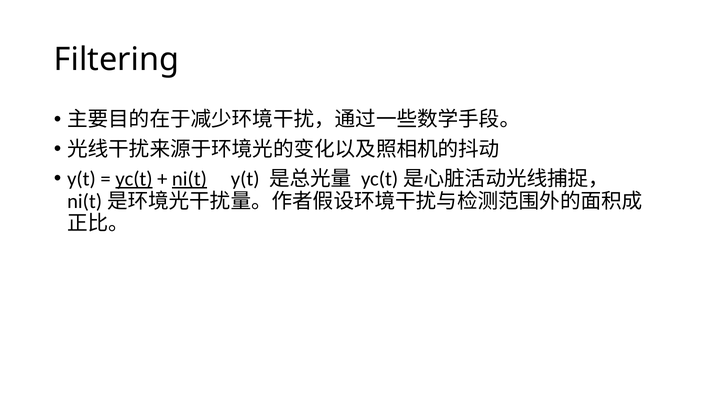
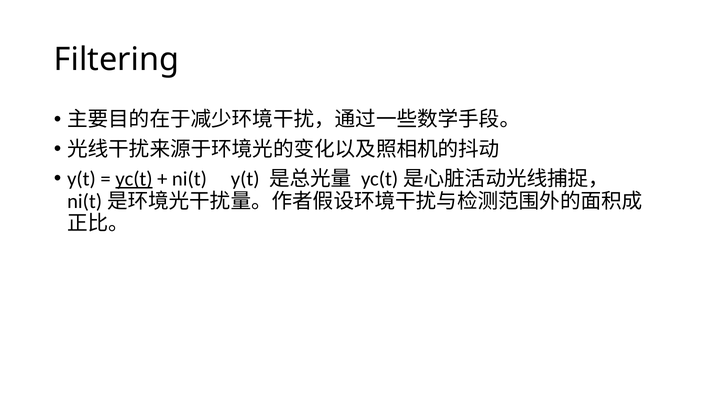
ni(t underline: present -> none (189, 179)
